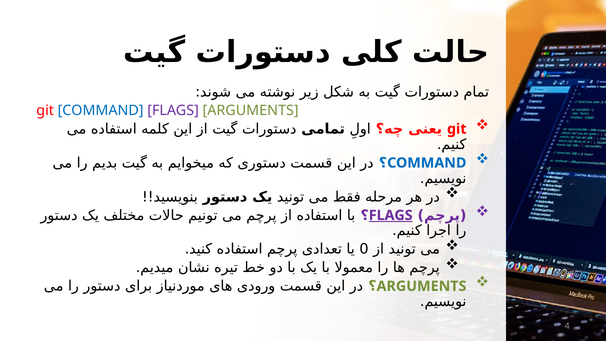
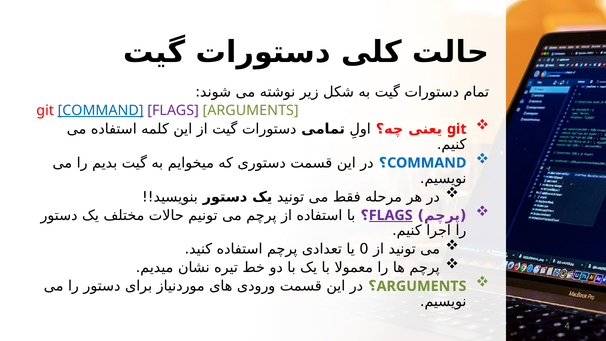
COMMAND underline: none -> present (101, 110)
